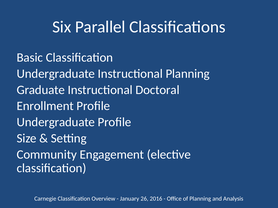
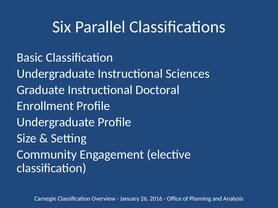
Instructional Planning: Planning -> Sciences (188, 74)
